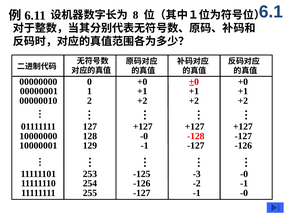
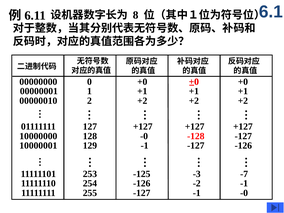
-0: -0 -> -7 (244, 174)
